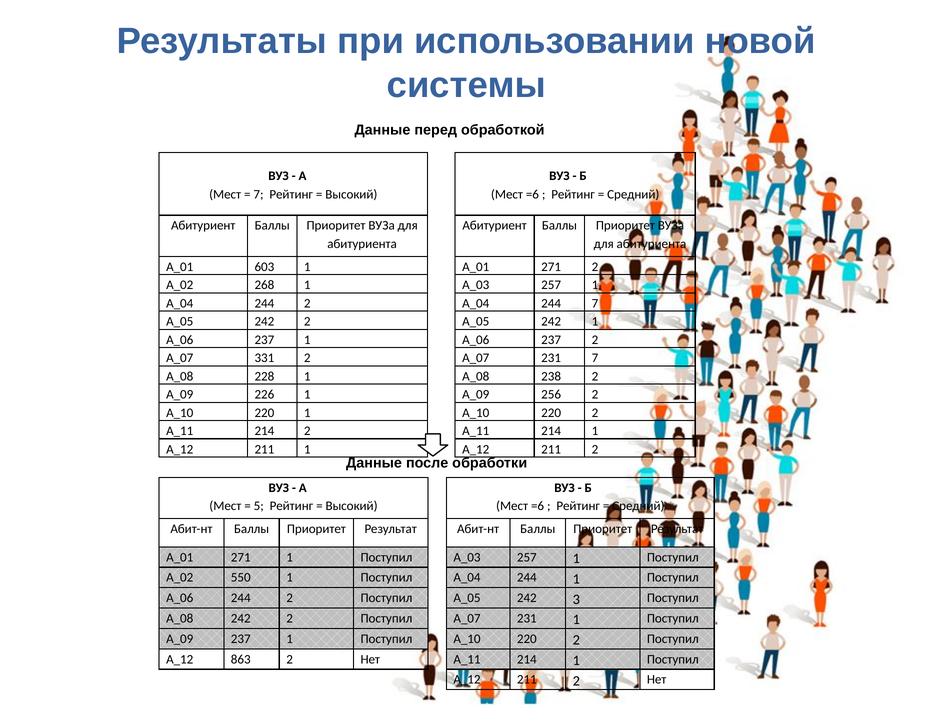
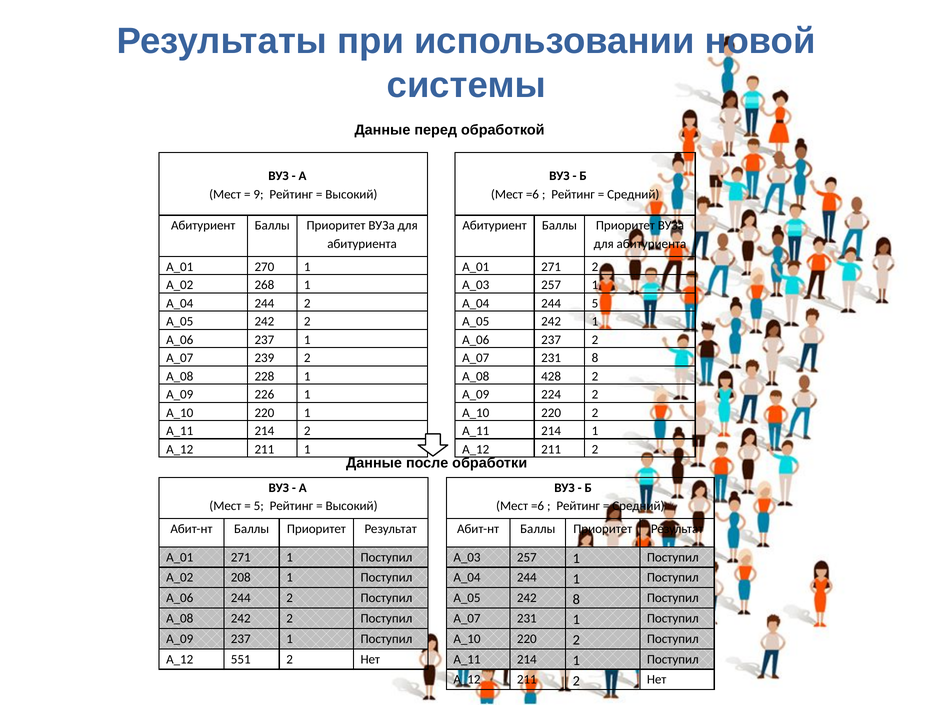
7: 7 -> 9 (259, 194)
603: 603 -> 270 (264, 267)
244 7: 7 -> 5 (595, 303)
331: 331 -> 239 (264, 358)
231 7: 7 -> 8 (595, 358)
238: 238 -> 428 (551, 376)
256: 256 -> 224 (551, 394)
550: 550 -> 208 (241, 578)
242 3: 3 -> 8 (576, 599)
863: 863 -> 551 (241, 659)
